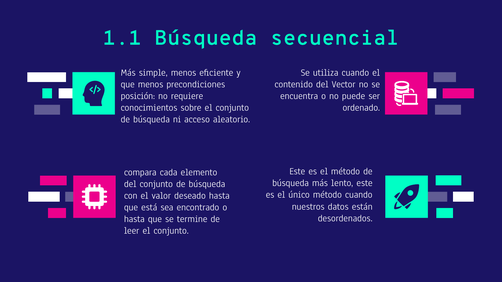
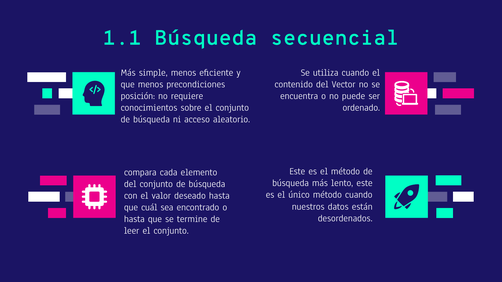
está: está -> cuál (149, 208)
